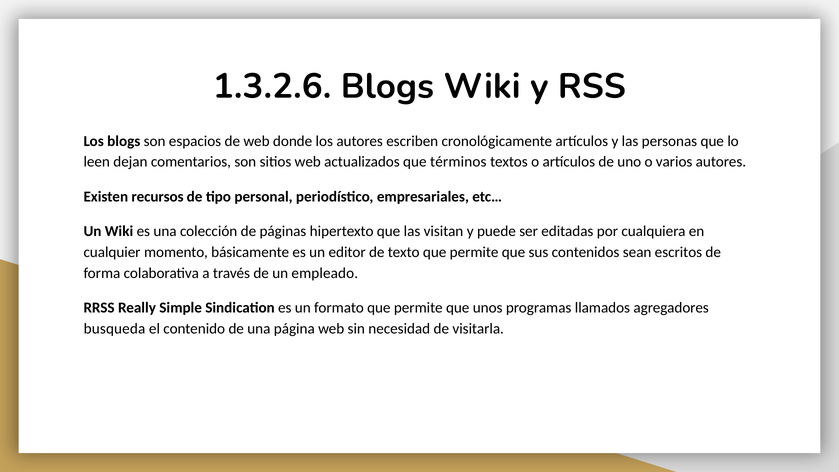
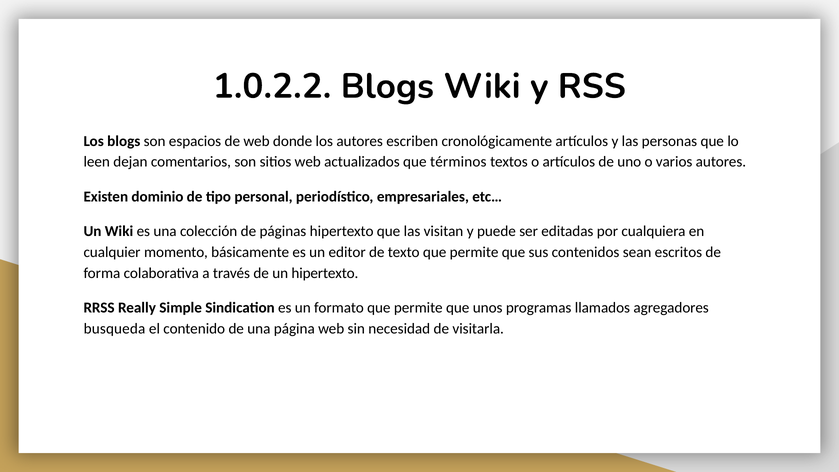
1.3.2.6: 1.3.2.6 -> 1.0.2.2 (272, 86)
recursos: recursos -> dominio (157, 197)
un empleado: empleado -> hipertexto (325, 273)
